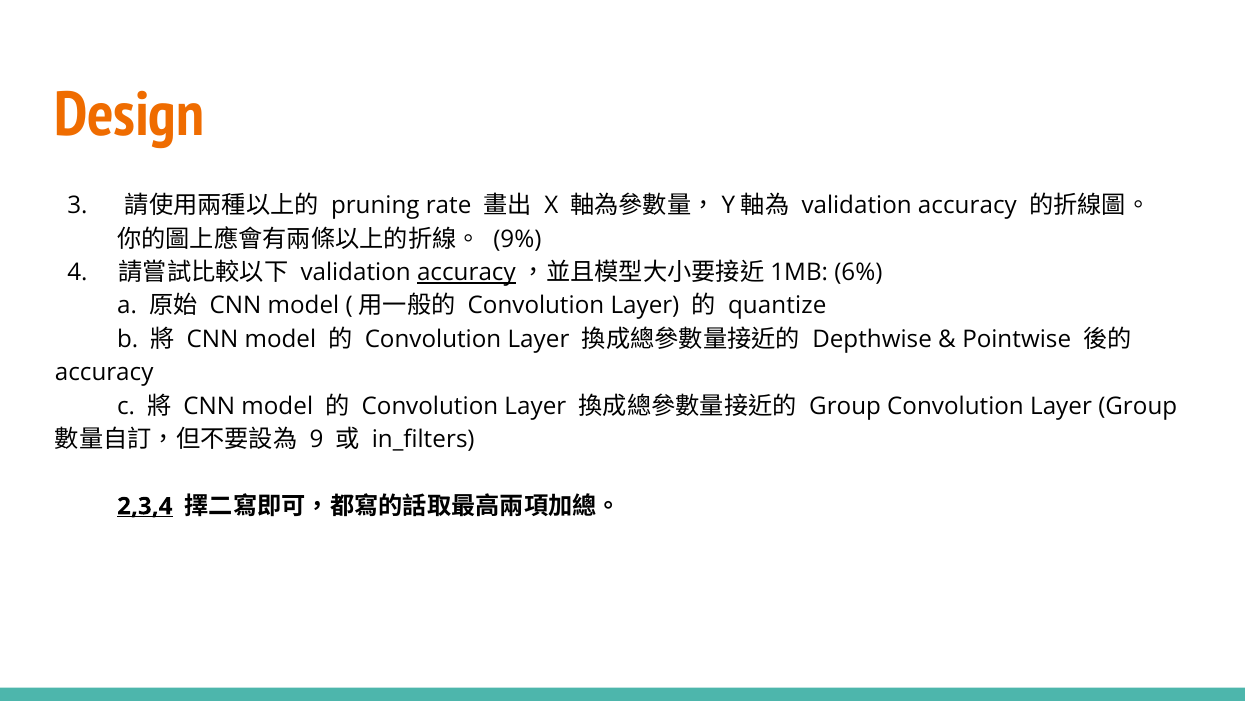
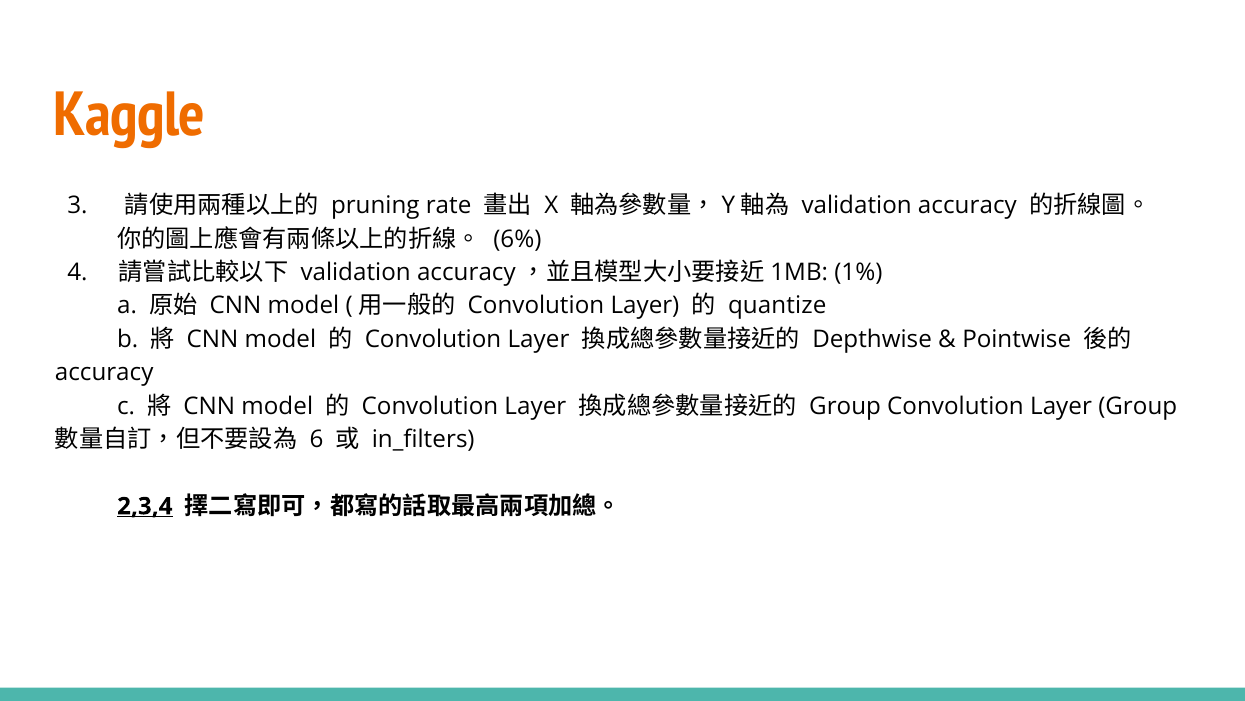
Design: Design -> Kaggle (130, 115)
9%: 9% -> 6% (517, 239)
accuracy underline: present -> none (466, 272)
6%: 6% -> 1% (858, 272)
9: 9 -> 6 (317, 439)
